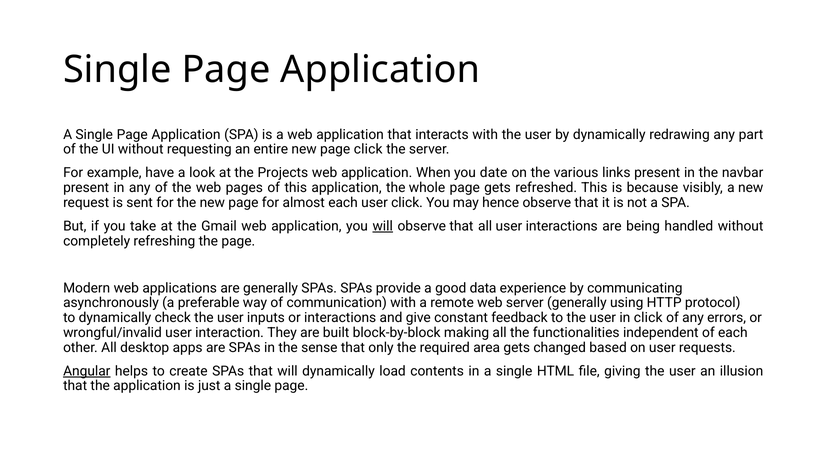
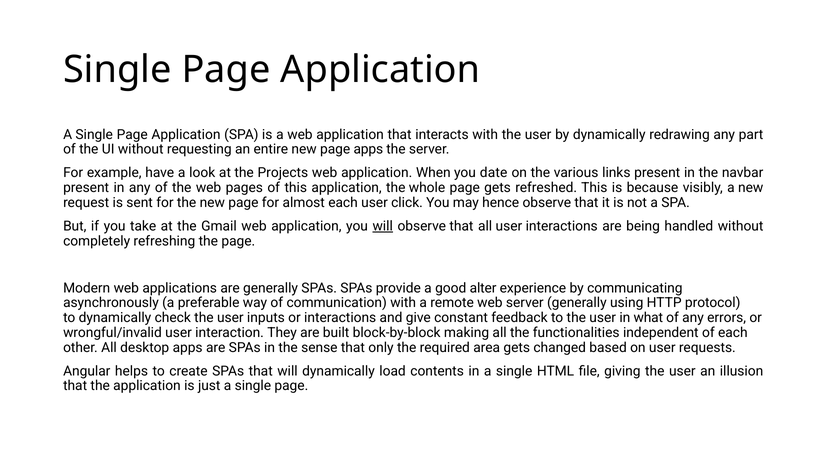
page click: click -> apps (368, 149)
data: data -> alter (483, 288)
in click: click -> what (648, 318)
Angular underline: present -> none (87, 371)
